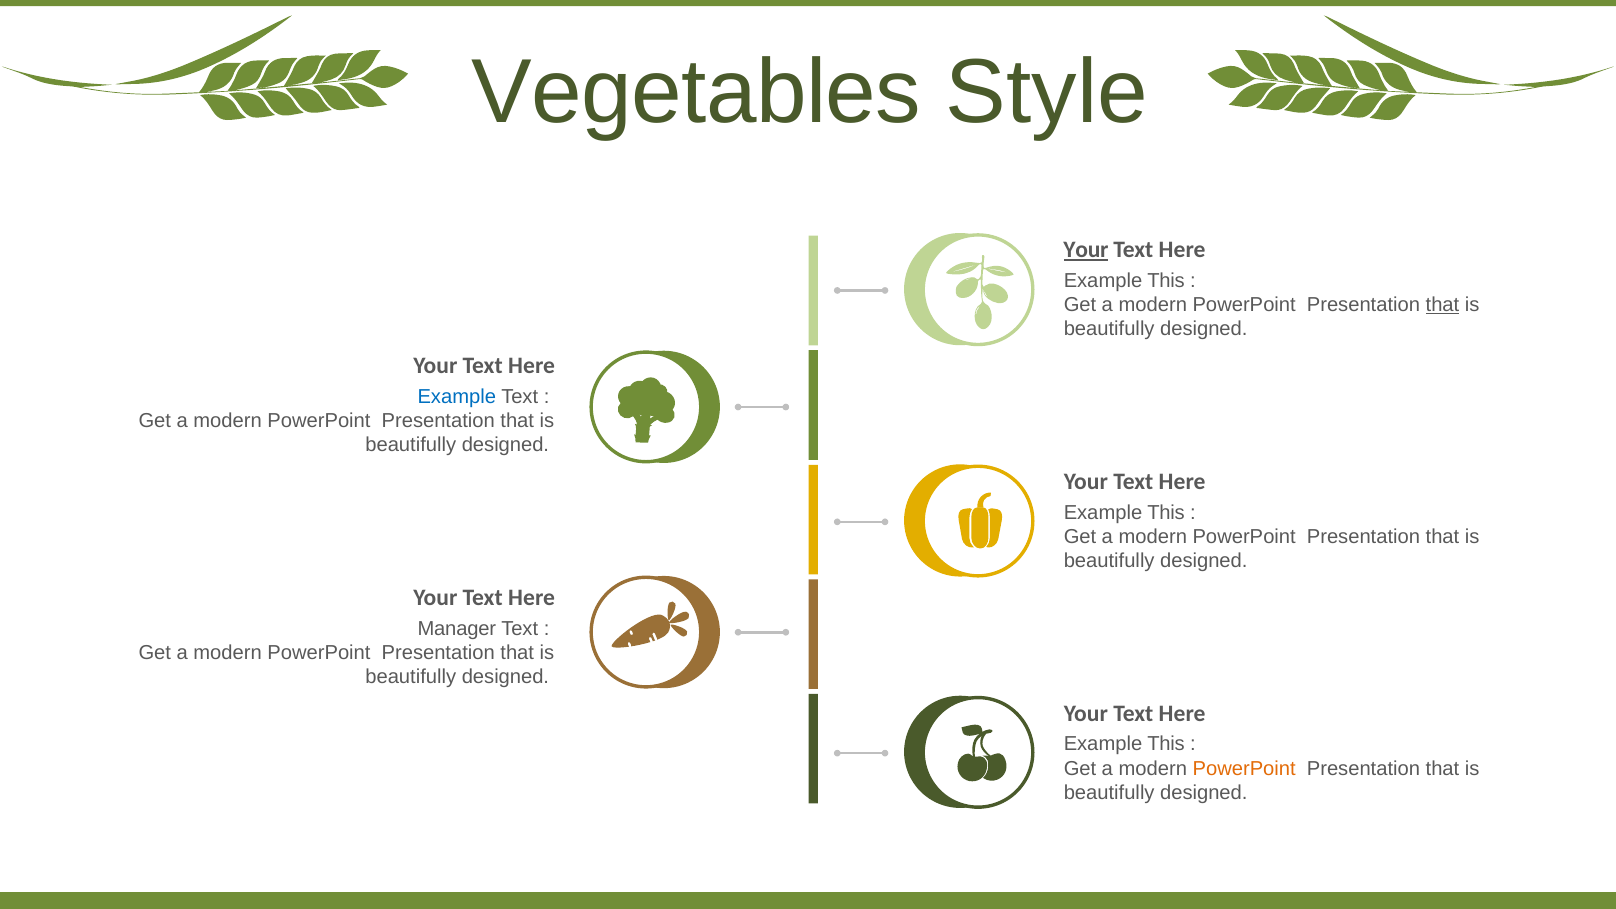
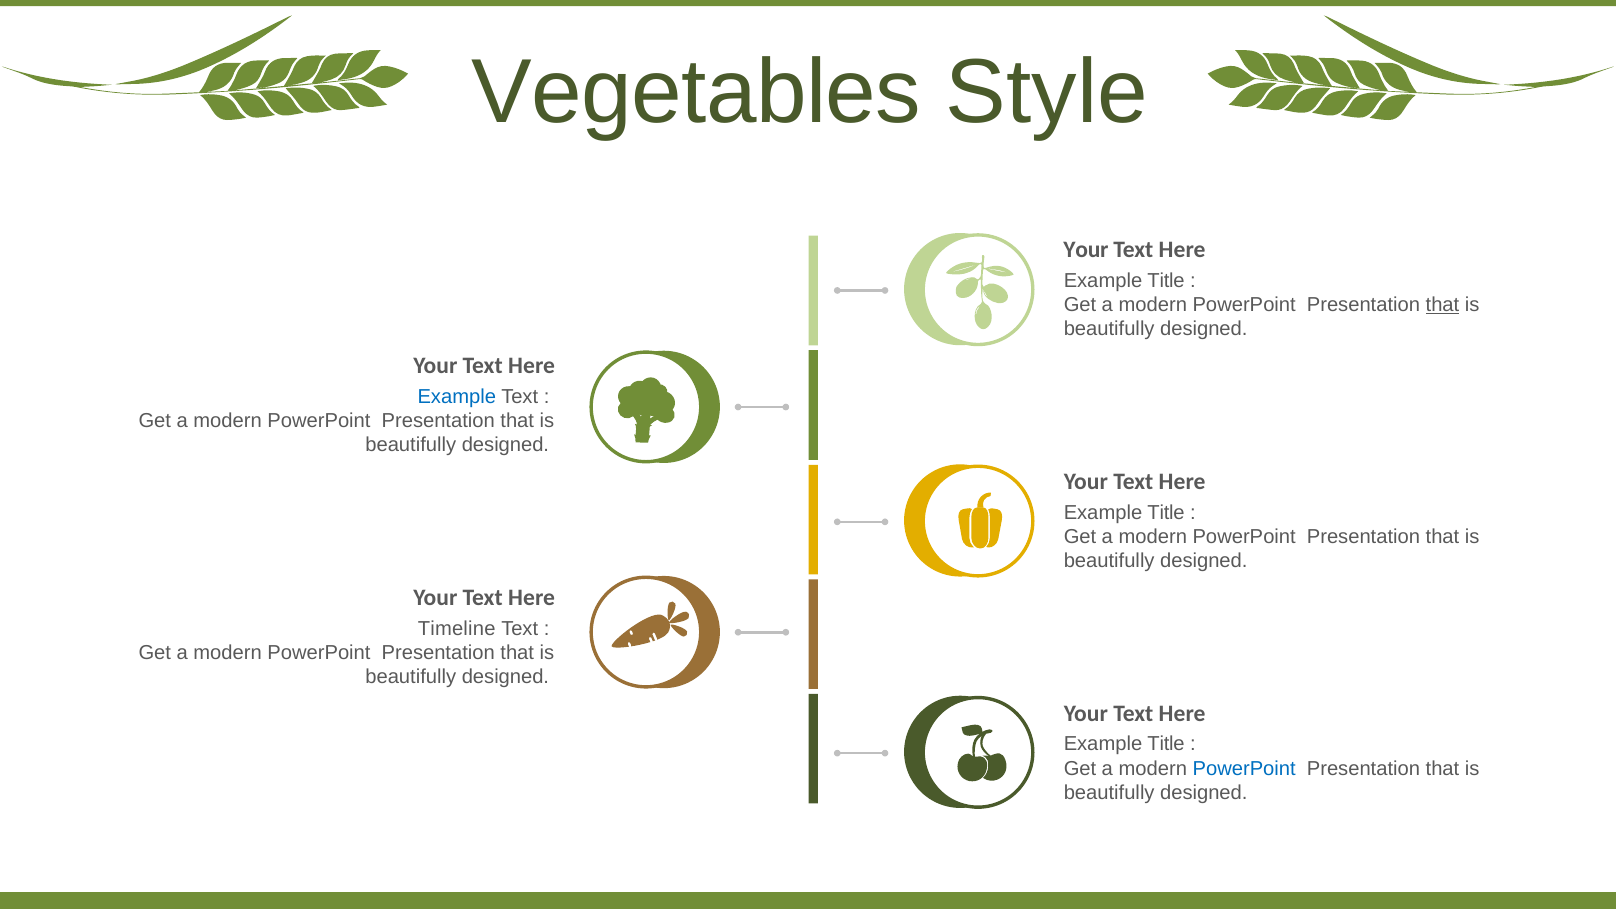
Your underline: present -> none (1086, 250)
This: This -> Title (1166, 281)
This: This -> Title (1166, 513)
Manager: Manager -> Timeline (457, 628)
This: This -> Title (1166, 744)
PowerPoint colour: orange -> blue (1244, 769)
